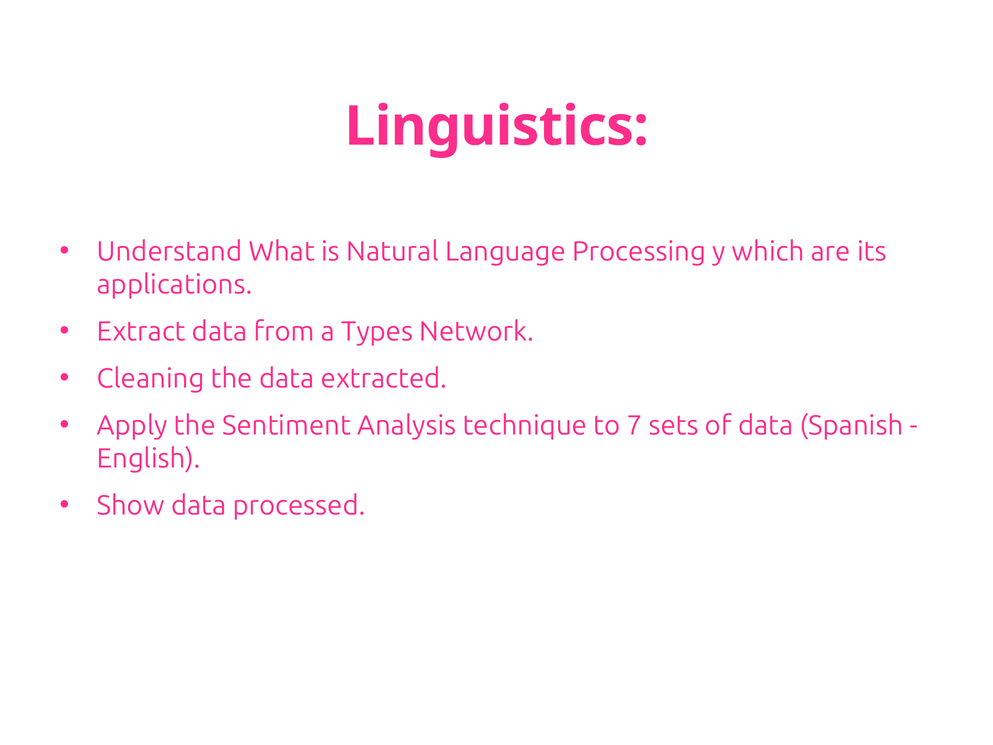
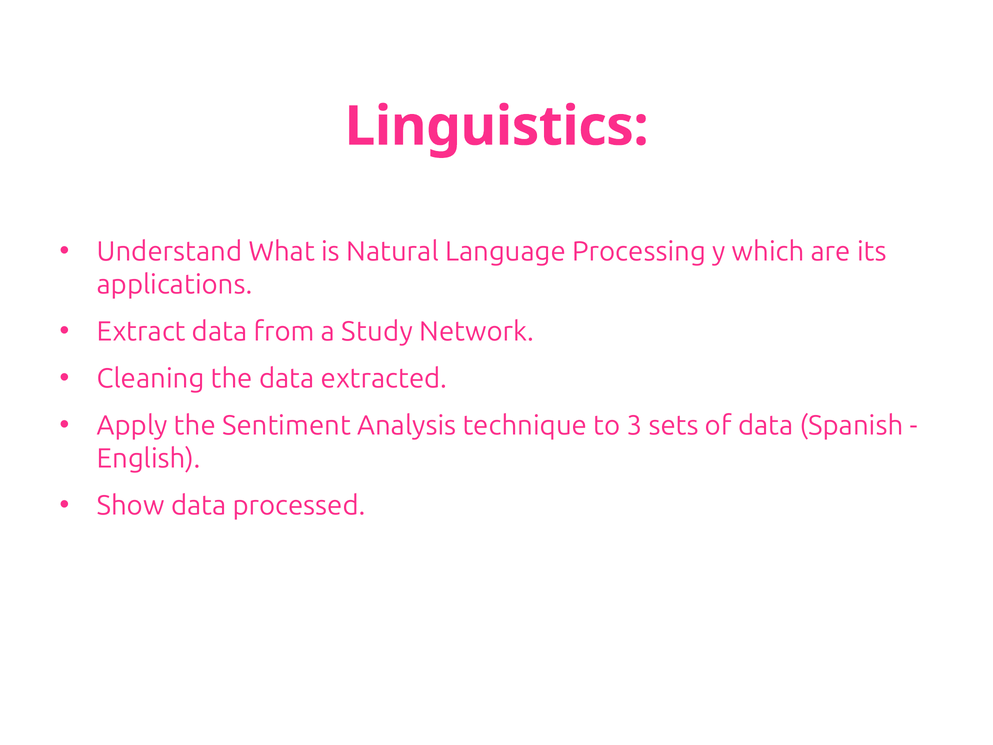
Types: Types -> Study (377, 332)
7: 7 -> 3 (634, 426)
